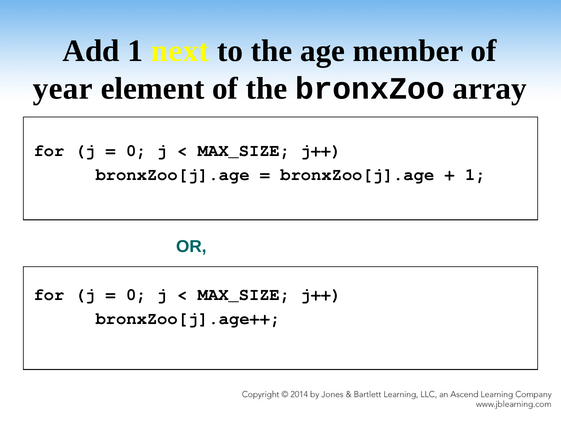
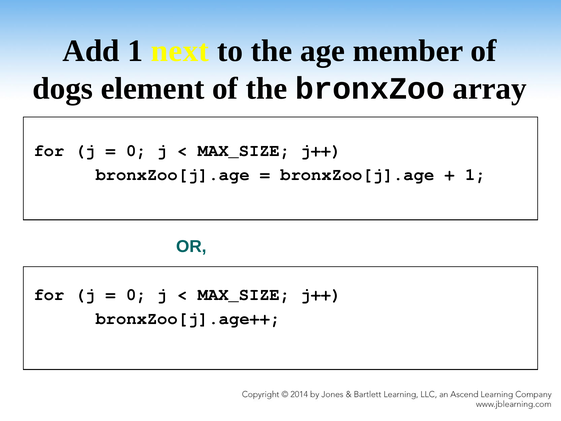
year: year -> dogs (63, 88)
